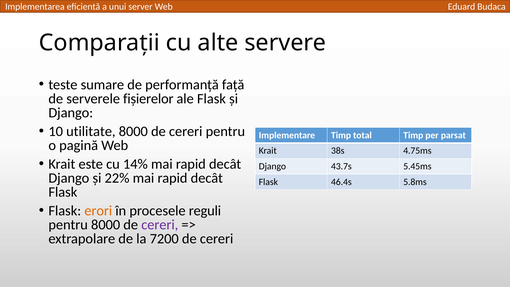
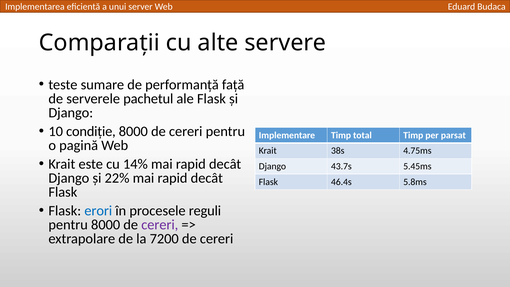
fișierelor: fișierelor -> pachetul (148, 99)
utilitate: utilitate -> condiție (91, 131)
erori colour: orange -> blue (98, 211)
